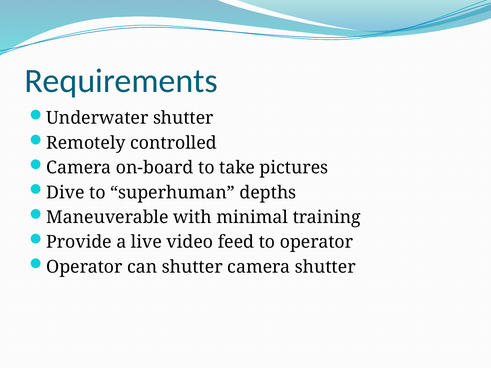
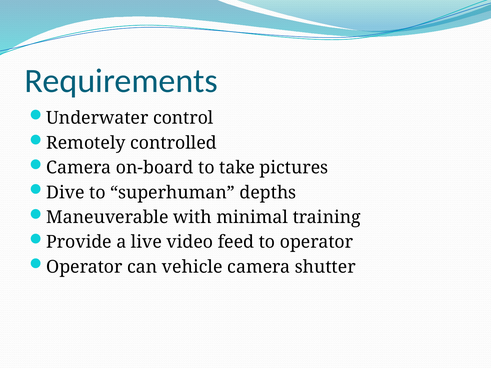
Underwater shutter: shutter -> control (183, 118)
can shutter: shutter -> vehicle (192, 267)
